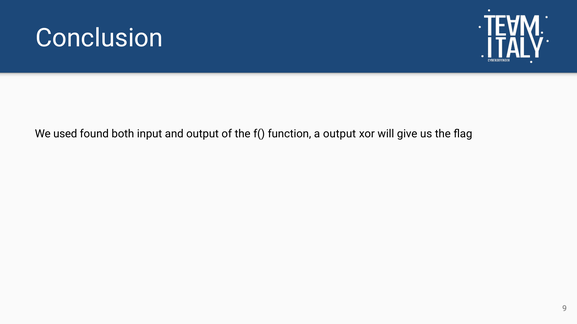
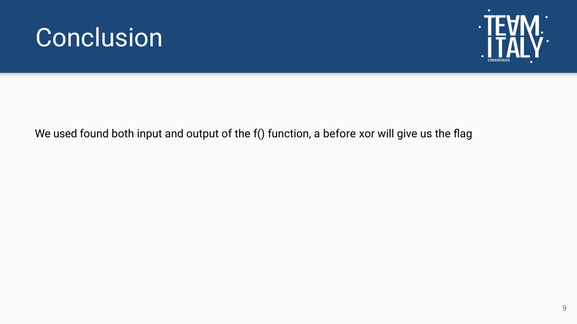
a output: output -> before (340, 134)
